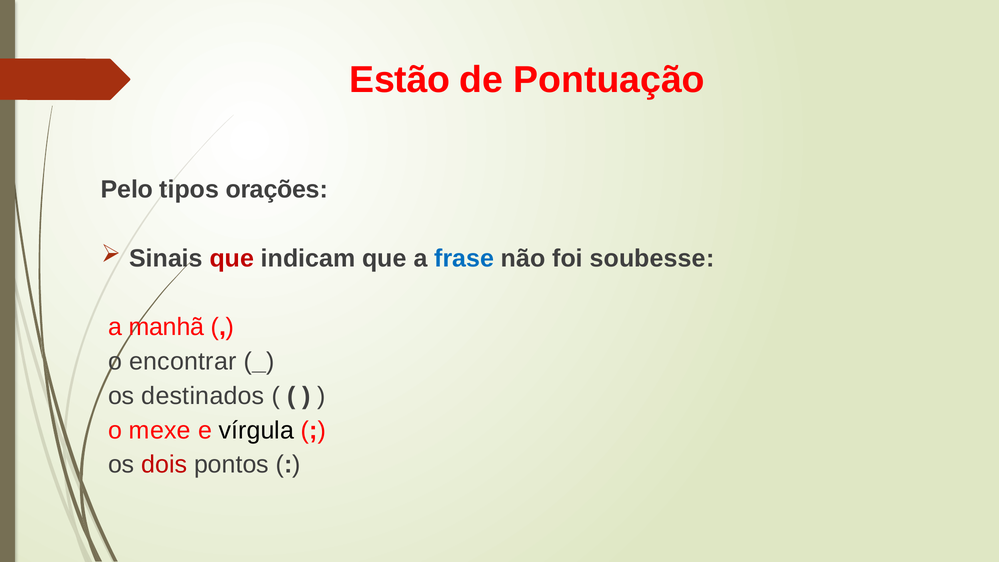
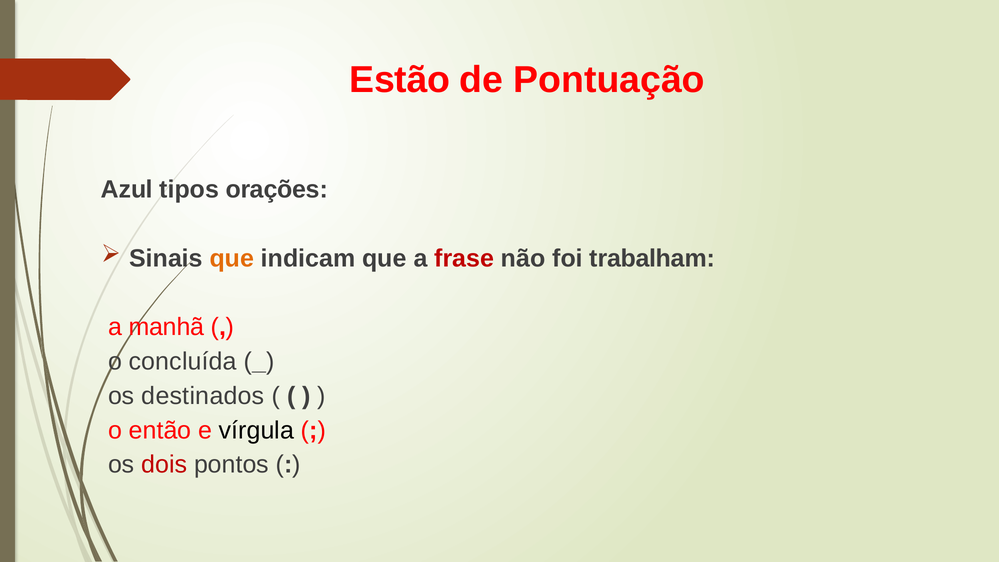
Pelo: Pelo -> Azul (127, 190)
que colour: red -> orange (232, 258)
frase colour: blue -> red (464, 258)
soubesse: soubesse -> trabalham (652, 258)
encontrar: encontrar -> concluída (183, 361)
mexe: mexe -> então (160, 430)
